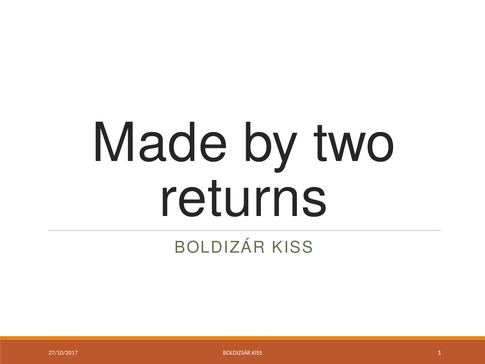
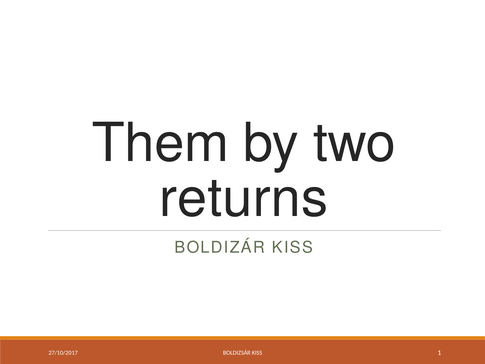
Made: Made -> Them (160, 143)
